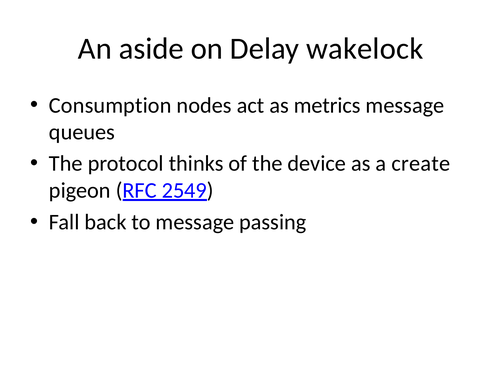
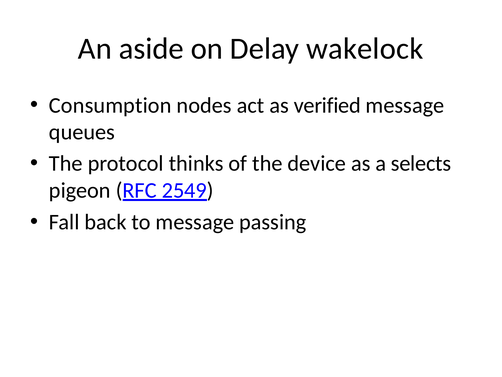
metrics: metrics -> verified (327, 105)
create: create -> selects (421, 163)
